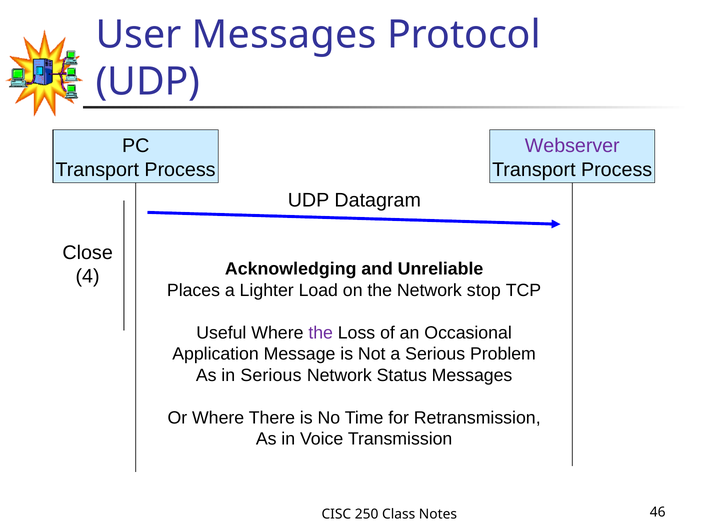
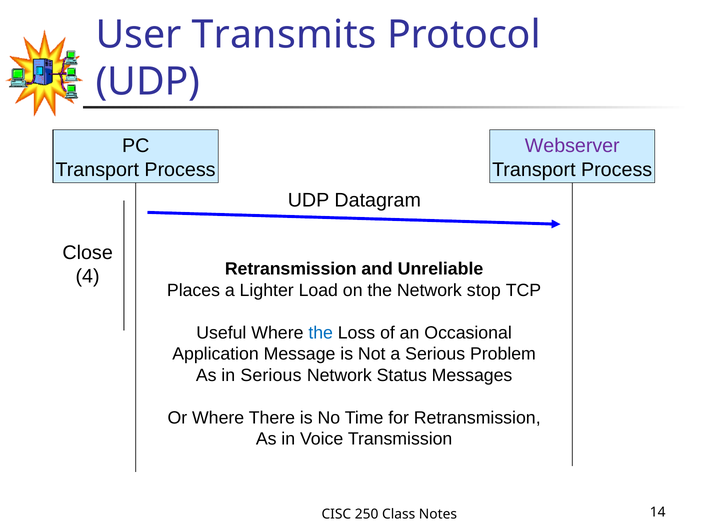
User Messages: Messages -> Transmits (284, 35)
4 Acknowledging: Acknowledging -> Retransmission (291, 269)
the colour: purple -> blue (321, 333)
46: 46 -> 14 (658, 512)
